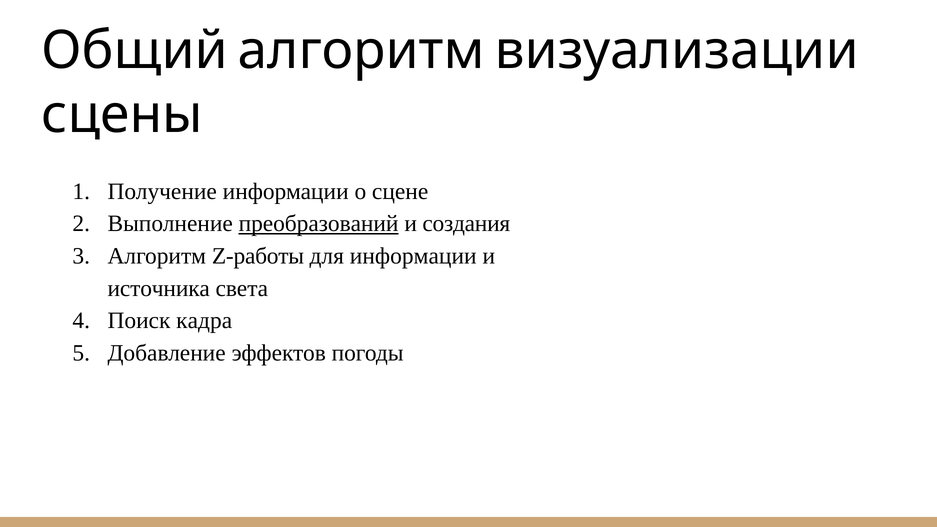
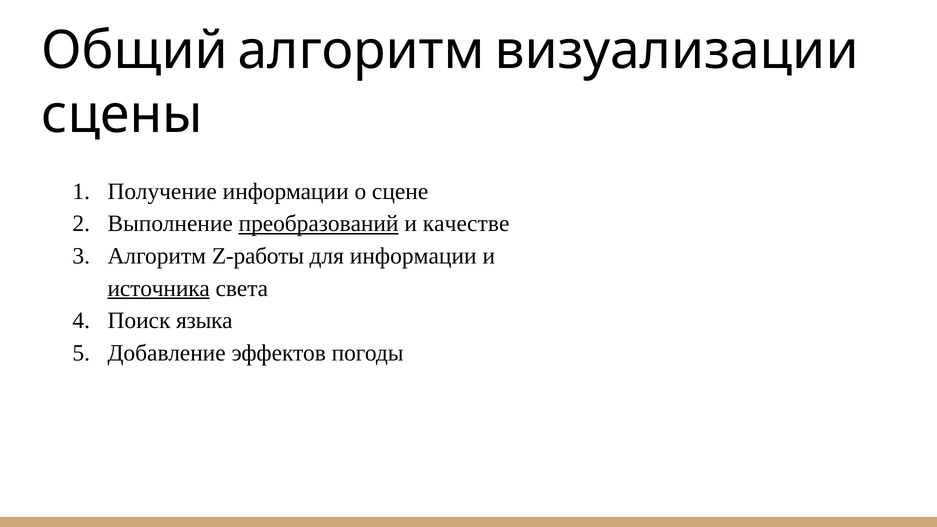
создания: создания -> качестве (466, 224)
источника underline: none -> present (159, 288)
кадра: кадра -> языка (204, 321)
